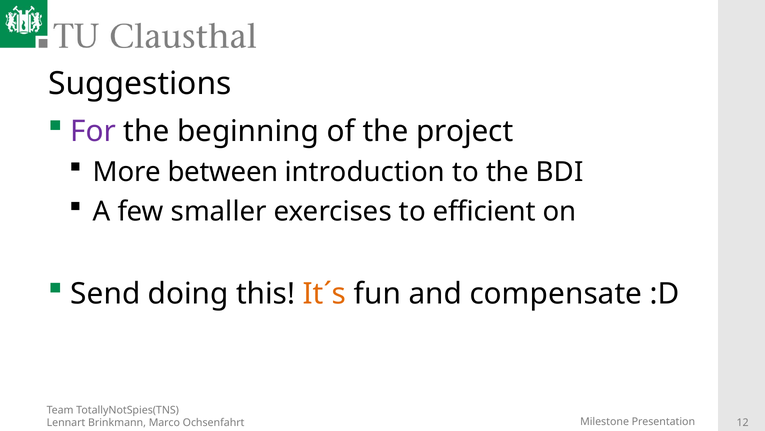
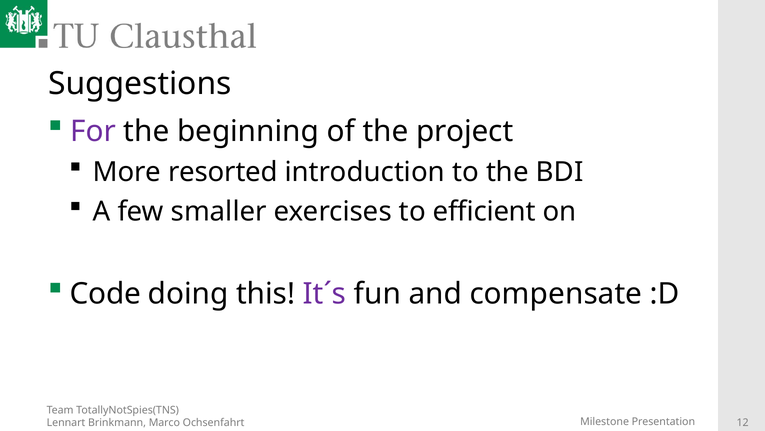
between: between -> resorted (223, 172)
Send: Send -> Code (105, 294)
It´s colour: orange -> purple (325, 294)
